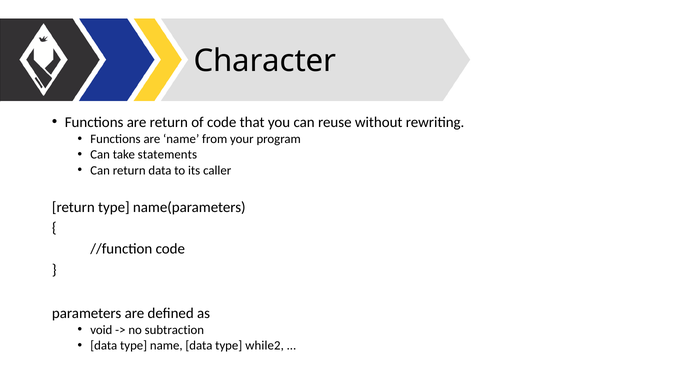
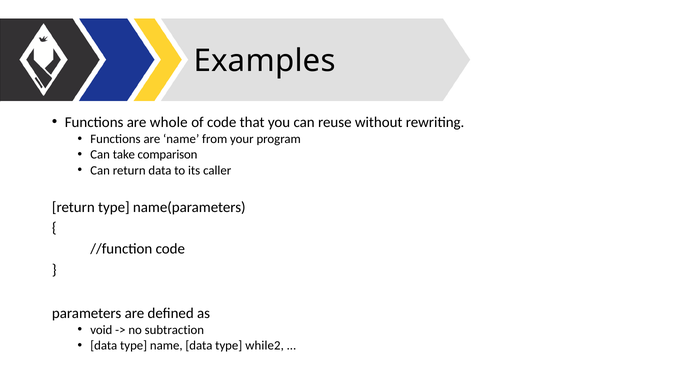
Character: Character -> Examples (265, 61)
are return: return -> whole (169, 122)
statements: statements -> comparison (167, 155)
